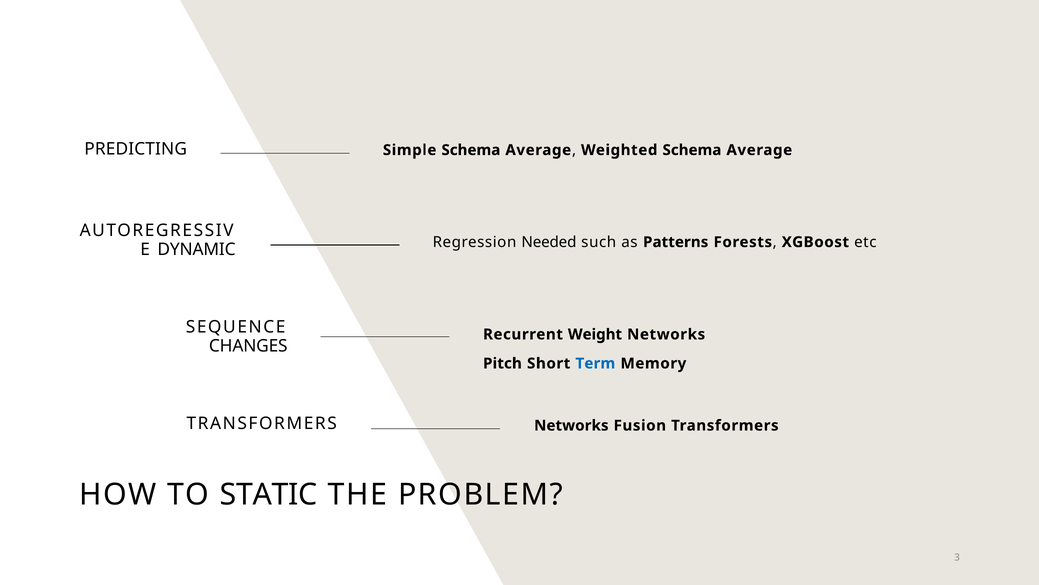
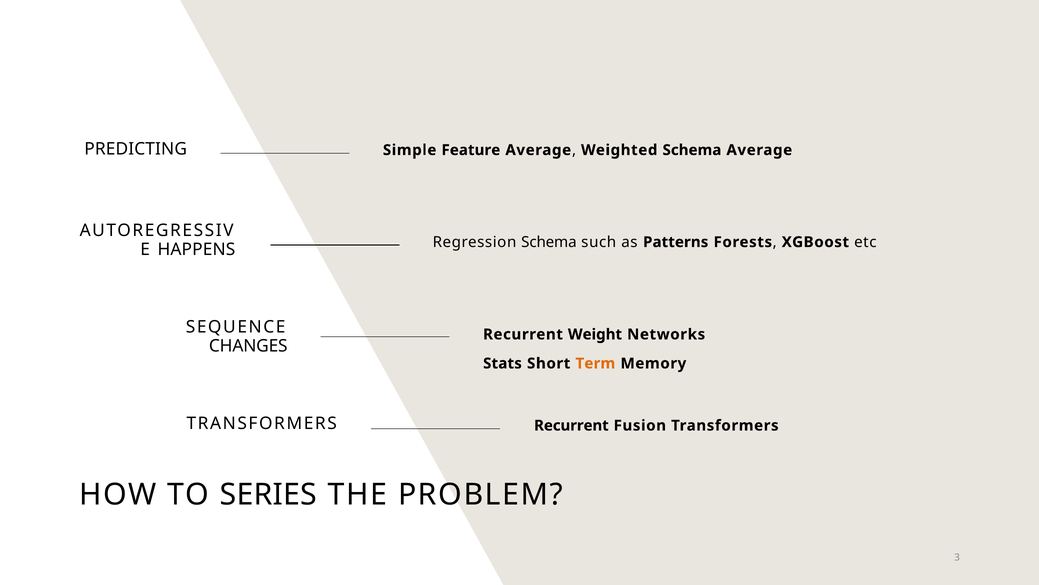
Simple Schema: Schema -> Feature (471, 150)
Regression Needed: Needed -> Schema (549, 242)
DYNAMIC: DYNAMIC -> HAPPENS (196, 249)
Pitch: Pitch -> Stats (502, 363)
Term colour: blue -> orange (595, 363)
Networks: Networks -> Recurrent (571, 425)
STATIC: STATIC -> SERIES (268, 494)
